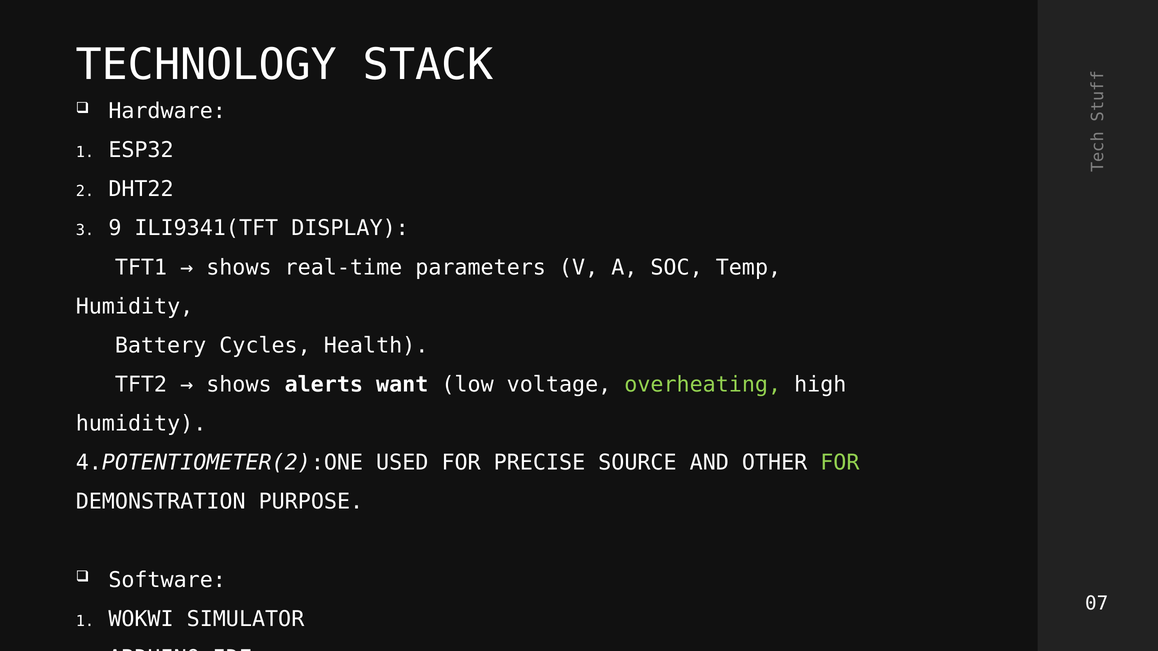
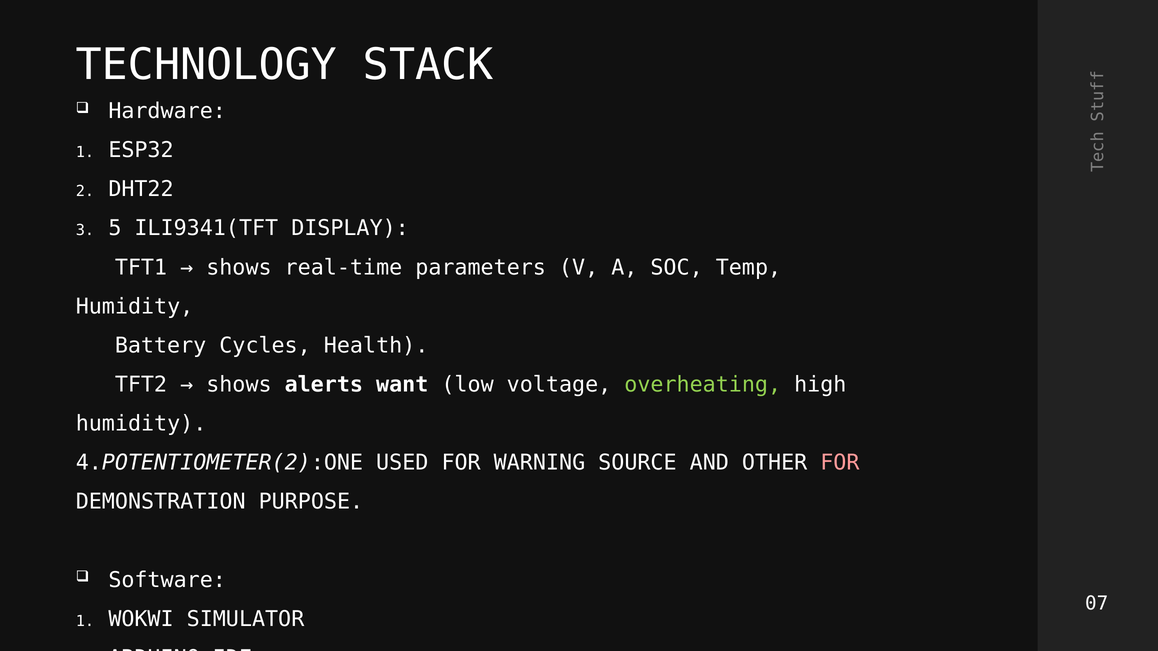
9: 9 -> 5 (115, 228)
PRECISE: PRECISE -> WARNING (539, 463)
FOR colour: light green -> pink (840, 463)
